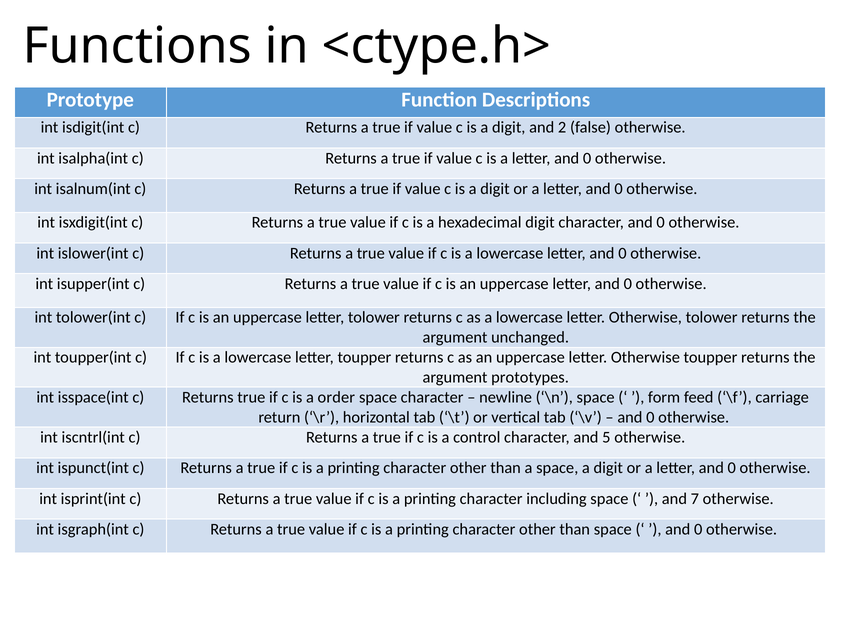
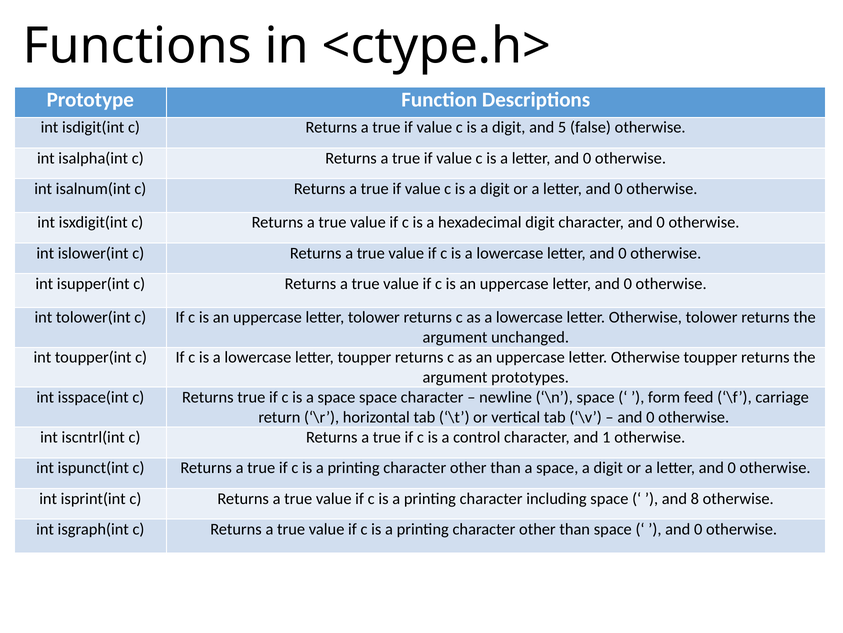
2: 2 -> 5 (562, 127)
is a order: order -> space (336, 397)
5: 5 -> 1 (606, 437)
7: 7 -> 8 (695, 498)
